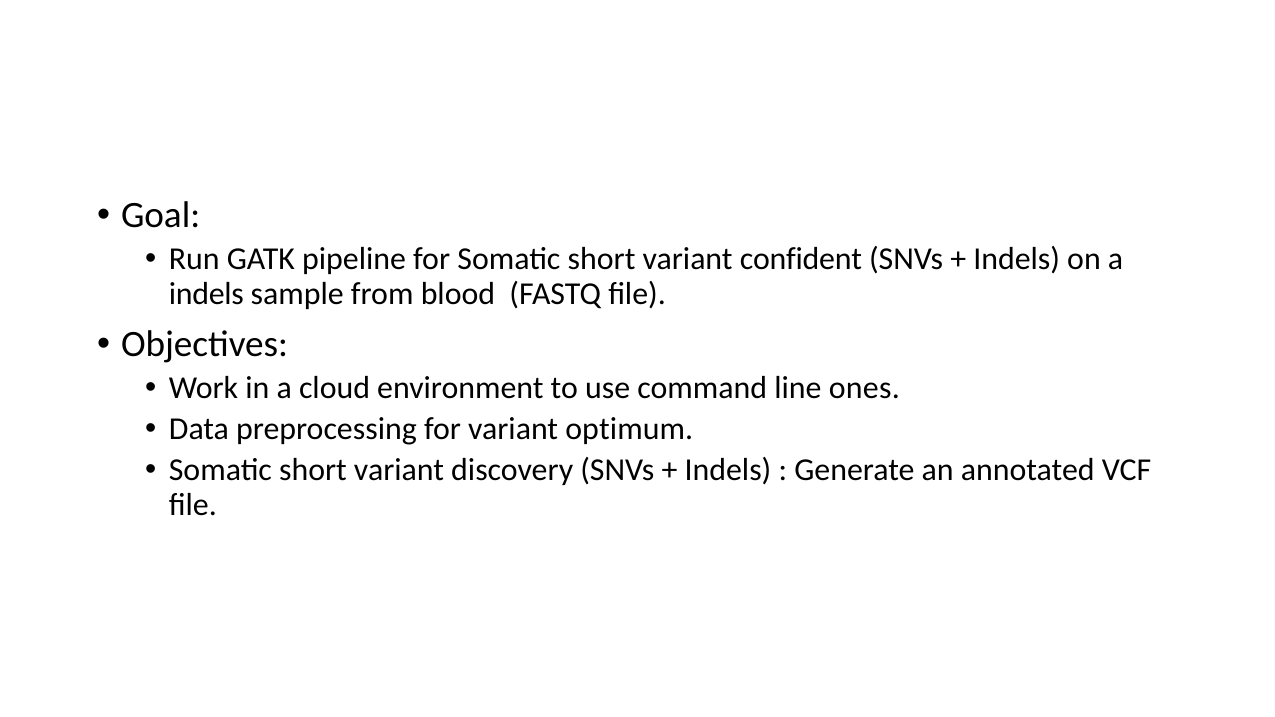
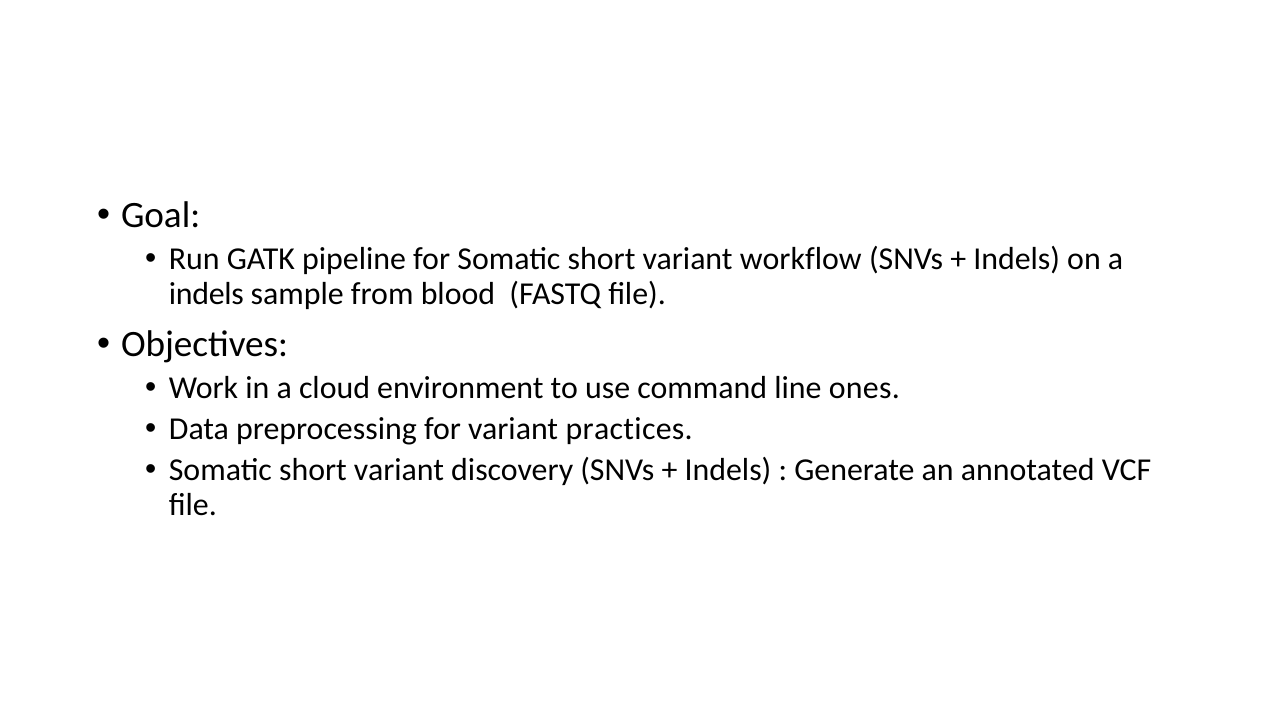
confident: confident -> workflow (801, 260)
optimum: optimum -> practices (629, 429)
